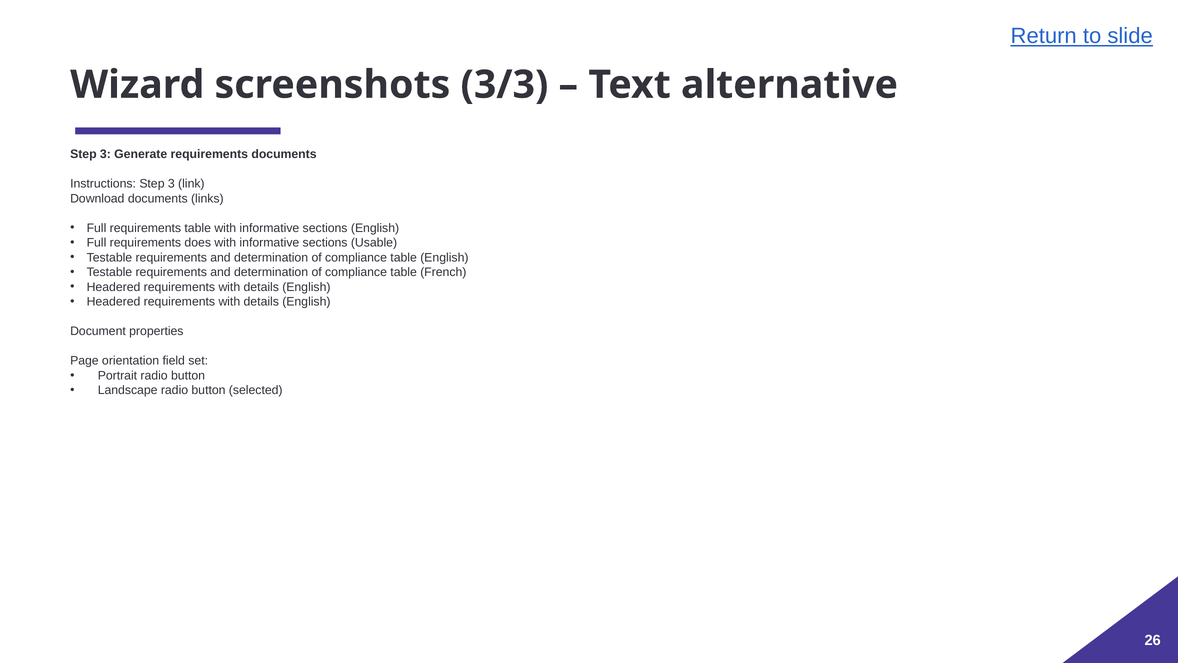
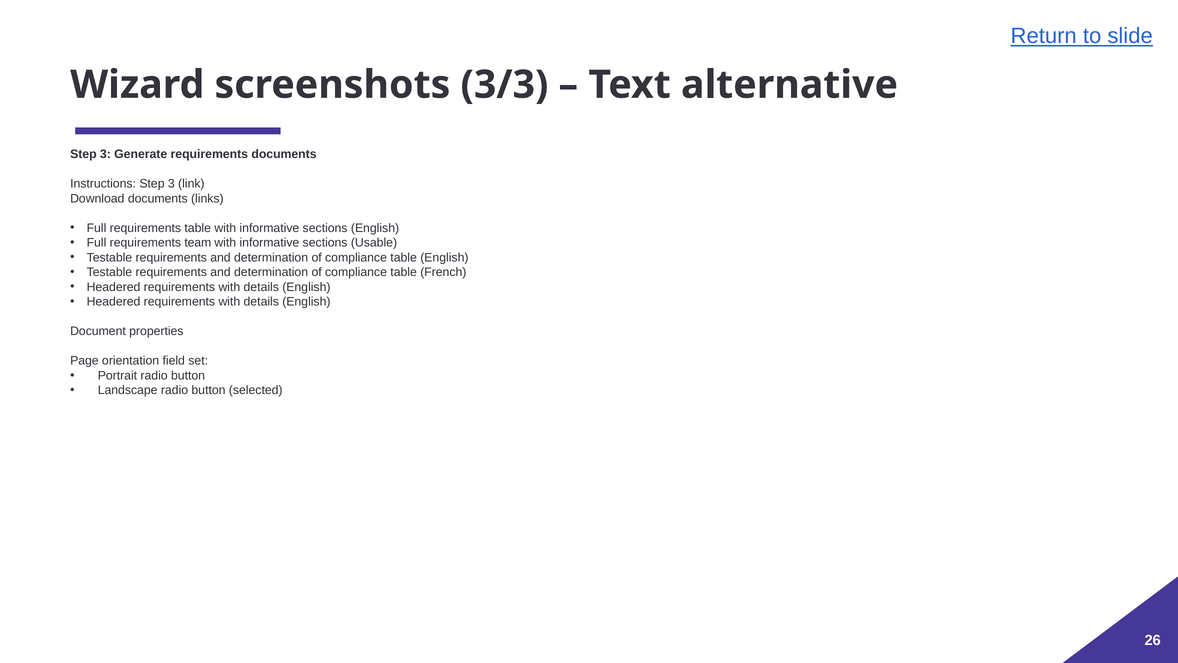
does: does -> team (198, 243)
